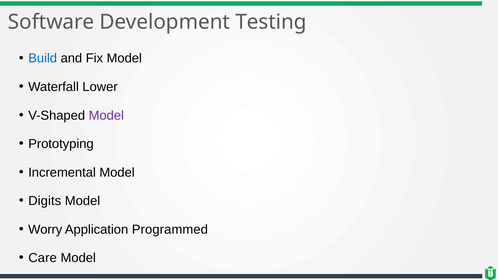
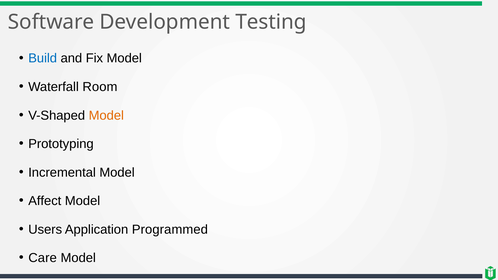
Lower: Lower -> Room (100, 87)
Model colour: purple -> orange (106, 115)
Digits: Digits -> Affect (45, 201)
Worry: Worry -> Users (45, 230)
